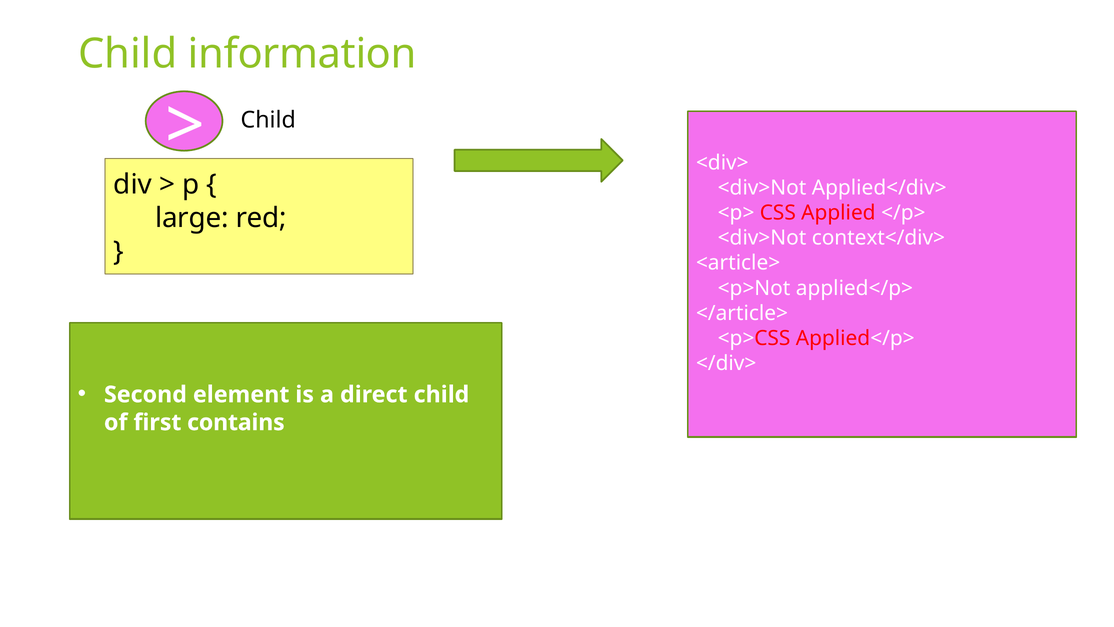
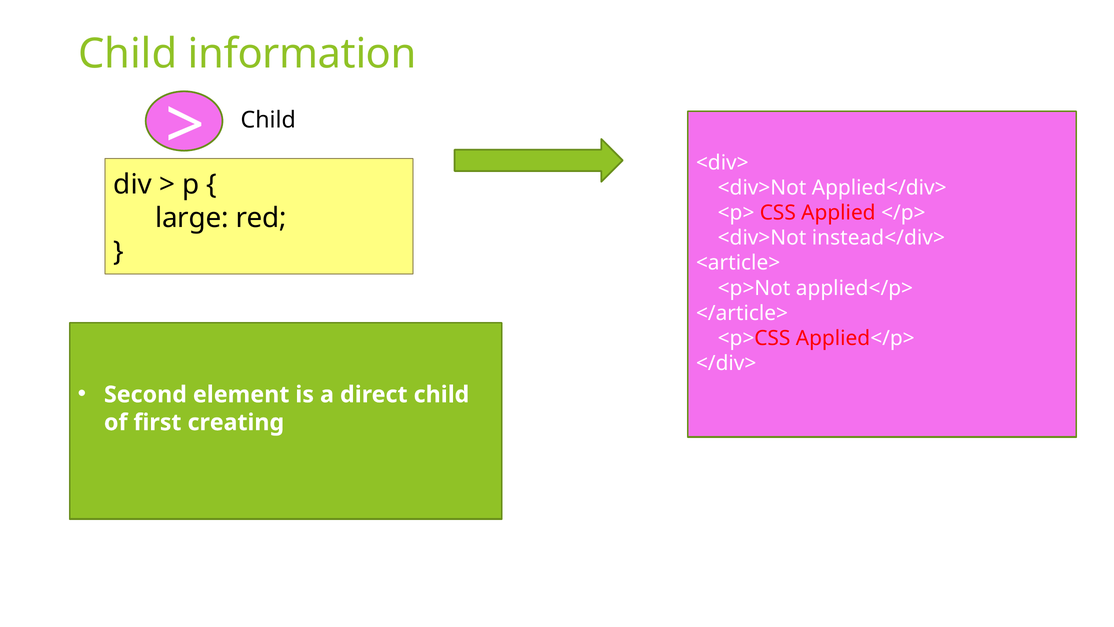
context</div>: context</div> -> instead</div> (878, 238)
contains: contains -> creating (236, 422)
